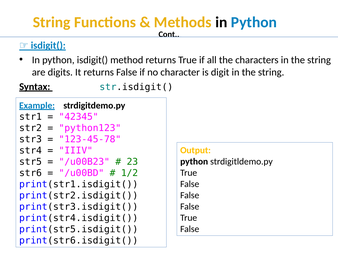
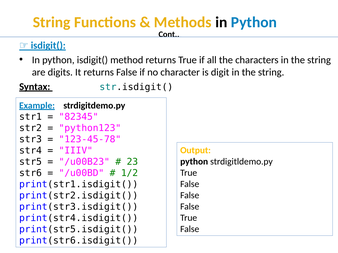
42345: 42345 -> 82345 (79, 117)
